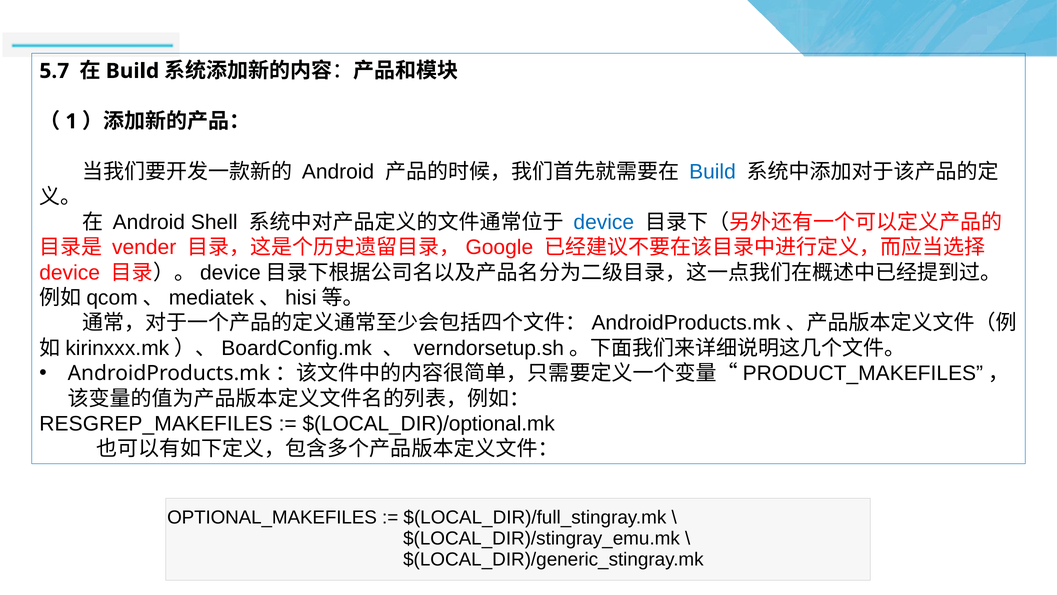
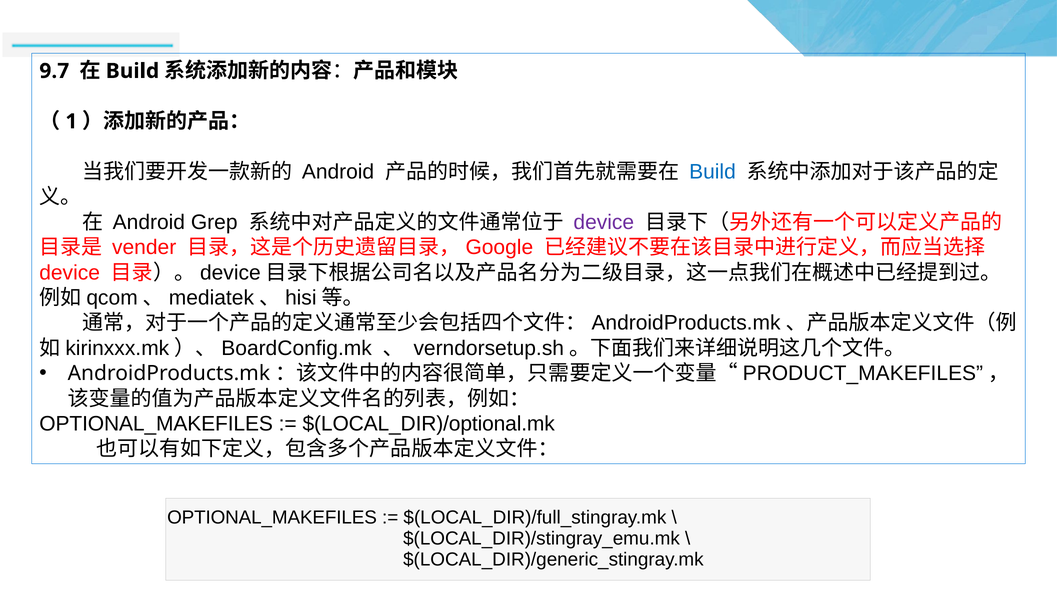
5.7: 5.7 -> 9.7 (54, 71)
Shell: Shell -> Grep (214, 222)
device colour: blue -> purple (604, 222)
RESGREP_MAKEFILES: RESGREP_MAKEFILES -> OPTIONAL_MAKEFILES (156, 424)
